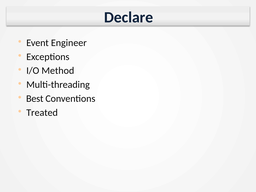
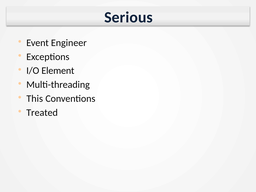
Declare: Declare -> Serious (129, 17)
Method: Method -> Element (58, 71)
Best: Best -> This (35, 99)
